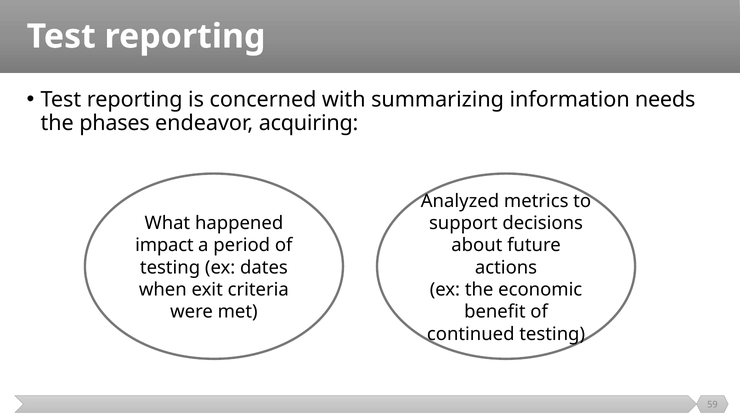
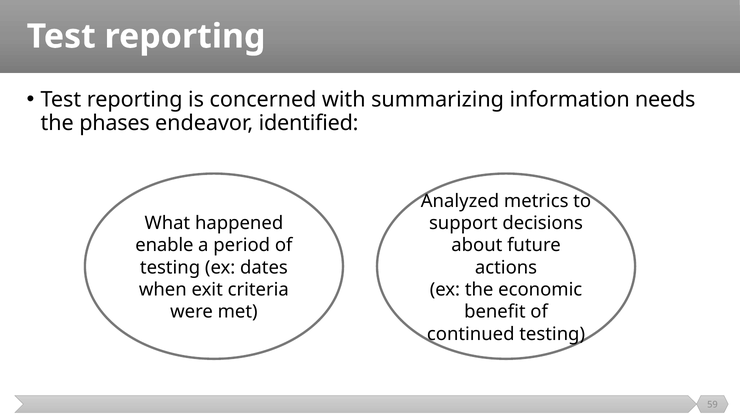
acquiring: acquiring -> identified (309, 123)
impact: impact -> enable (164, 245)
